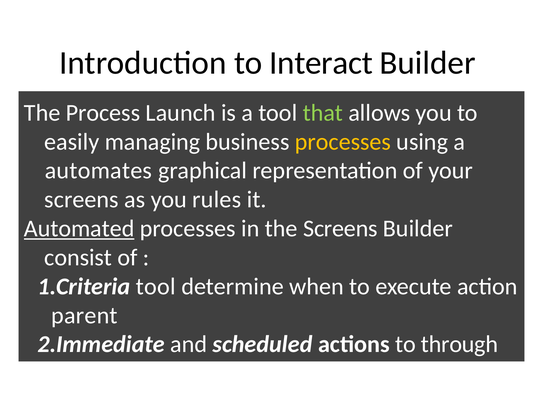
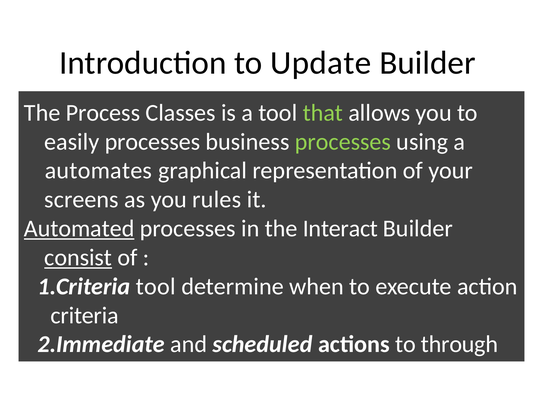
Interact: Interact -> Update (321, 63)
Launch: Launch -> Classes (181, 113)
easily managing: managing -> processes (152, 142)
processes colour: yellow -> light green (343, 142)
the Screens: Screens -> Interact (340, 229)
consist underline: none -> present (78, 258)
parent: parent -> criteria (85, 316)
